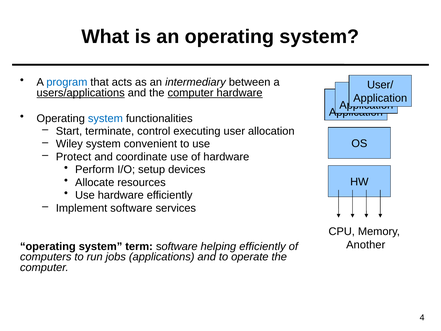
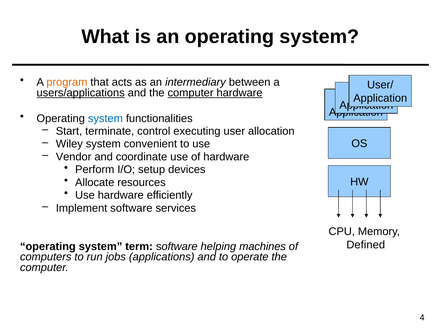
program colour: blue -> orange (67, 82)
Protect: Protect -> Vendor (74, 157)
Another: Another -> Defined (366, 245)
helping efficiently: efficiently -> machines (263, 246)
